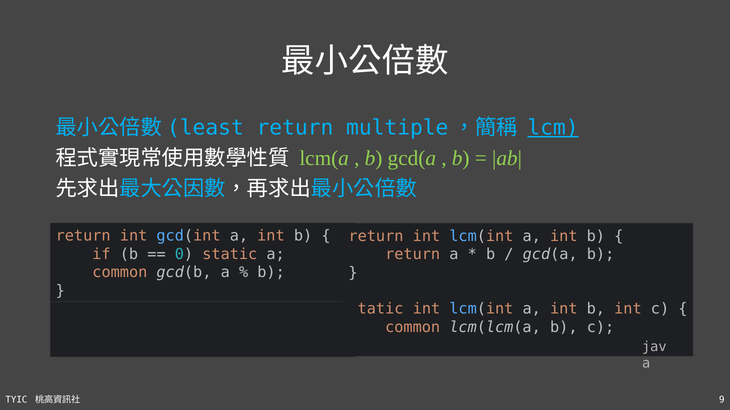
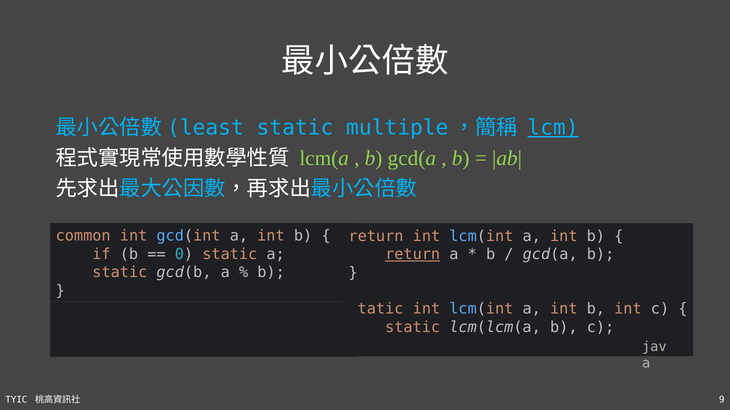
return: return -> static (295, 128)
return: return -> common (83, 236)
return underline: none -> present (413, 255)
common: common -> static (120, 273)
common: common -> static (413, 328)
